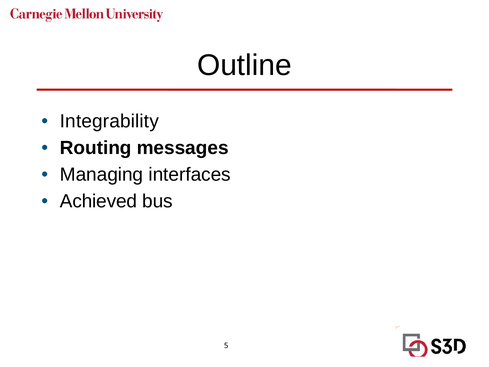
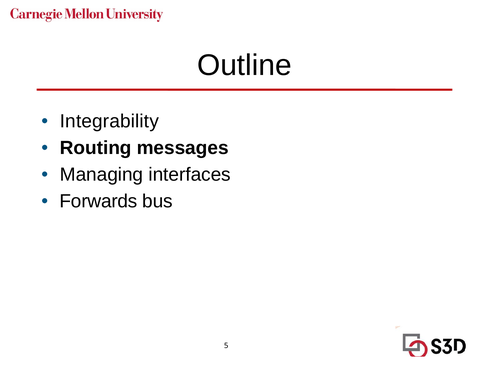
Achieved: Achieved -> Forwards (98, 201)
